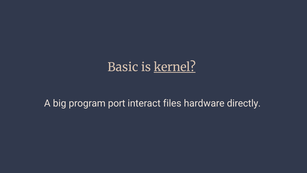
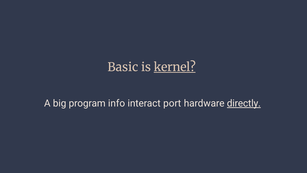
port: port -> info (117, 103)
files: files -> port (172, 103)
directly underline: none -> present (244, 103)
